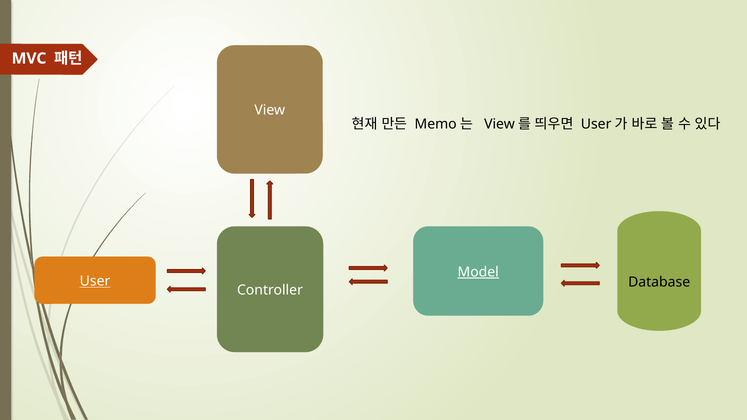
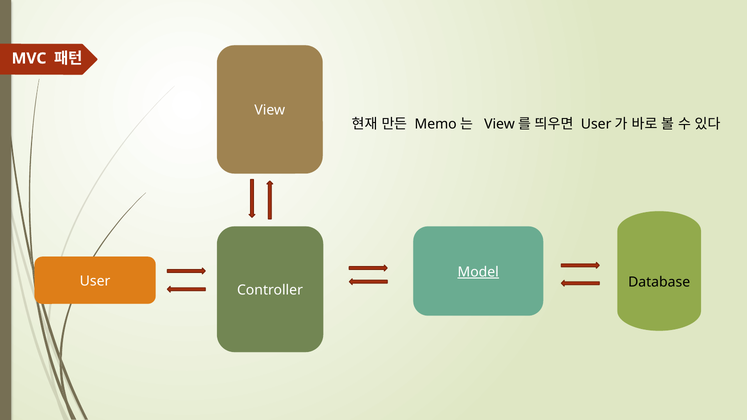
User underline: present -> none (95, 281)
